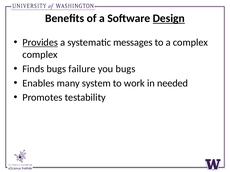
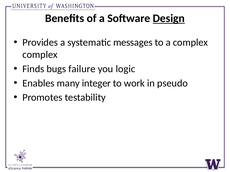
Provides underline: present -> none (40, 42)
you bugs: bugs -> logic (125, 69)
system: system -> integer (96, 83)
needed: needed -> pseudo (172, 83)
